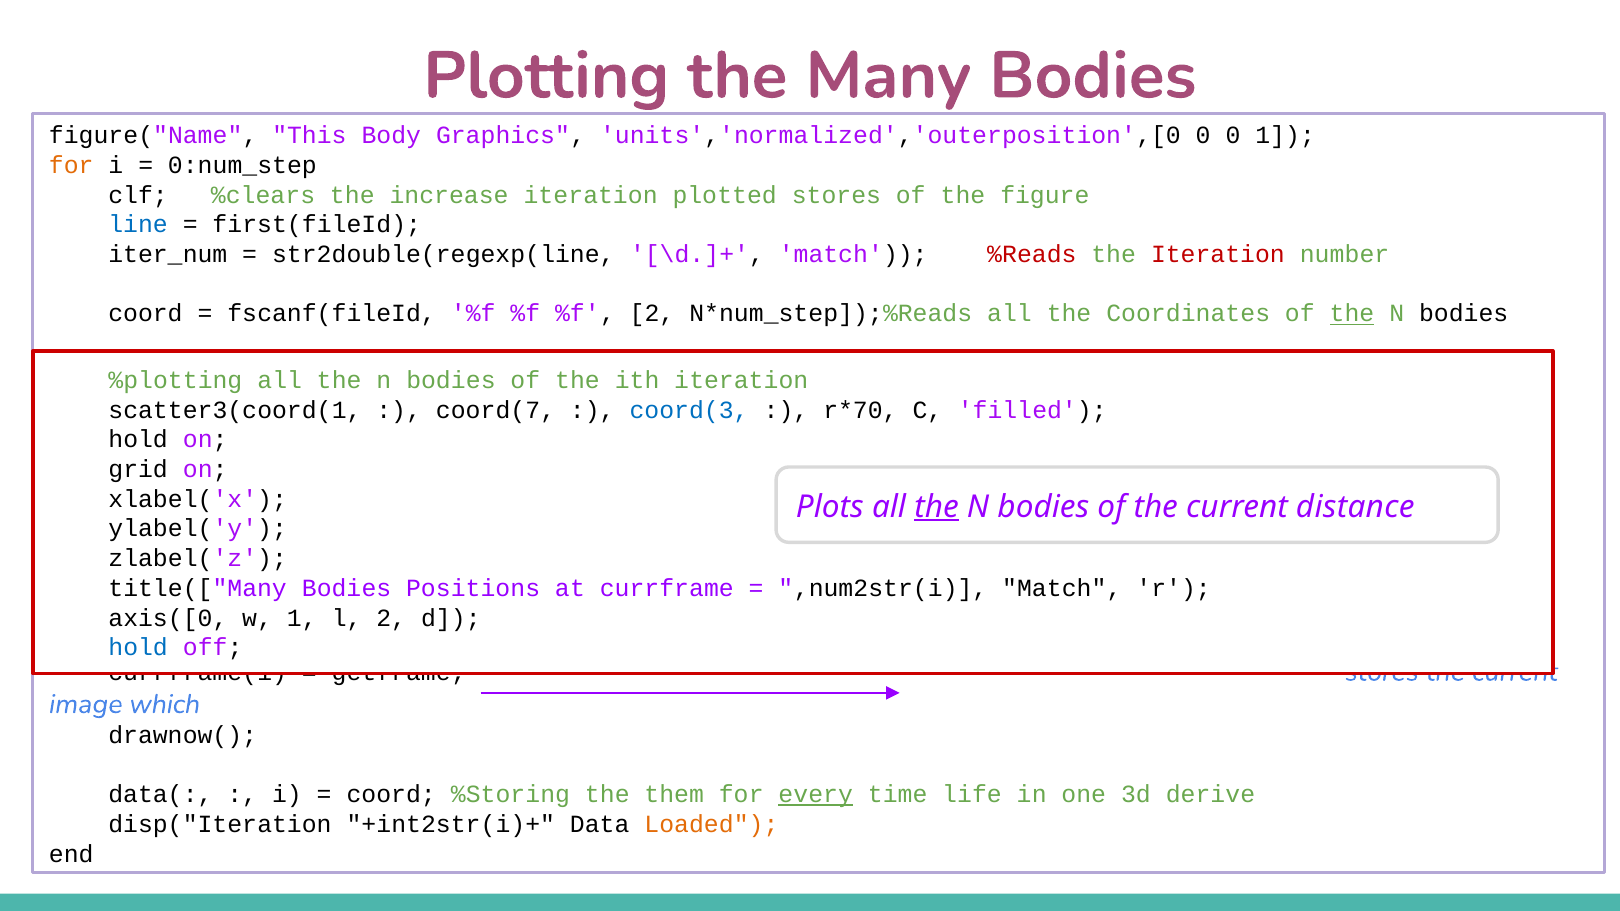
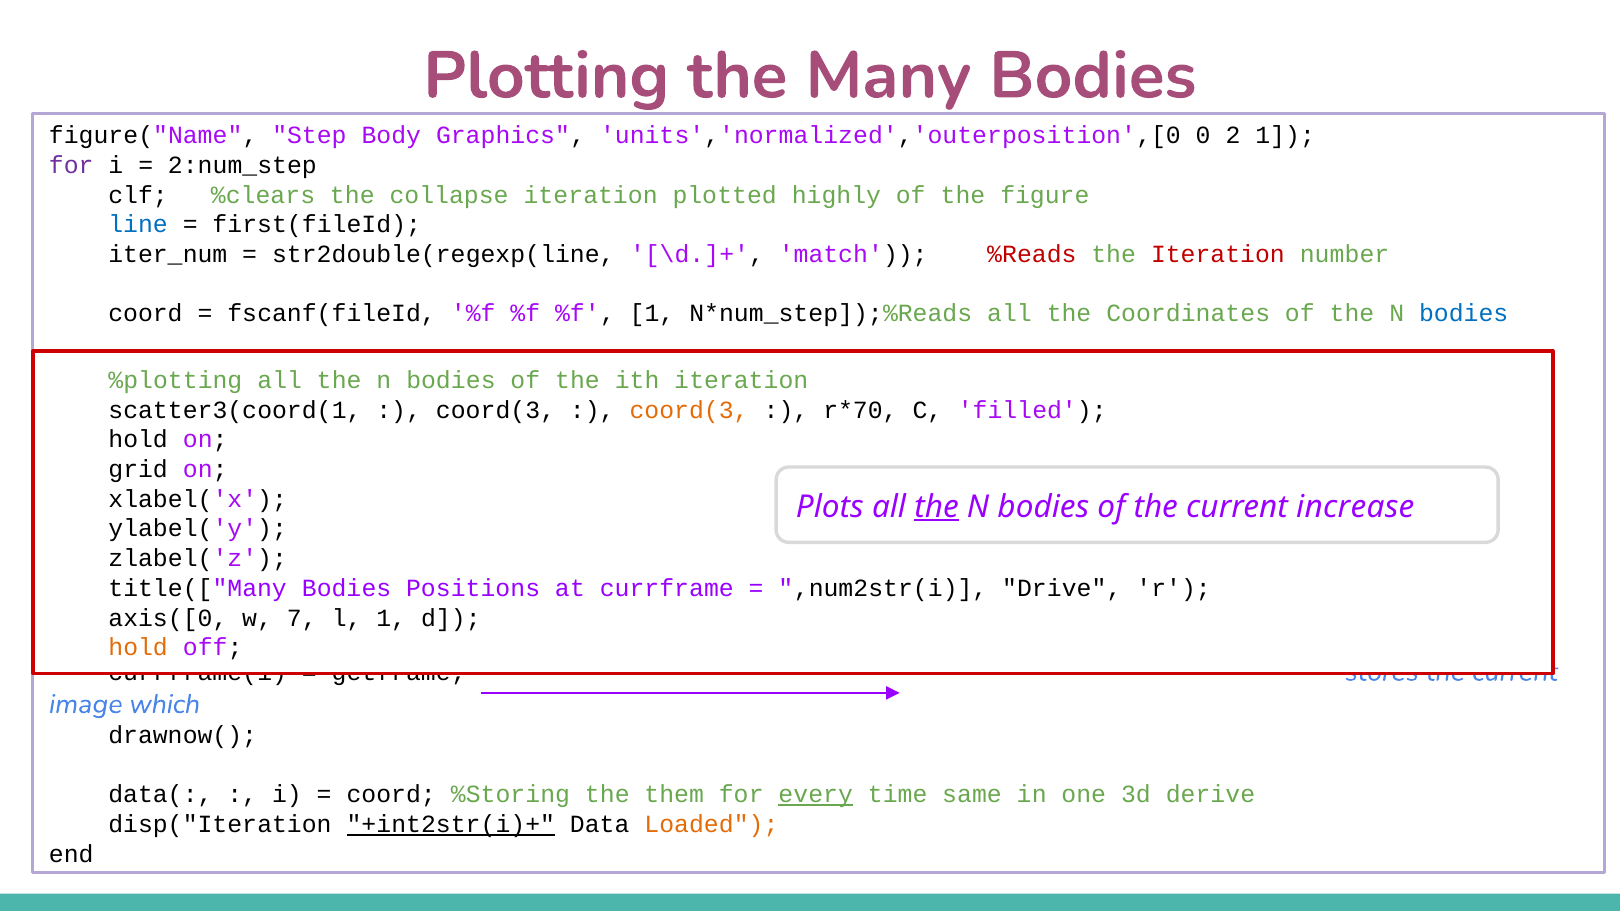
This: This -> Step (309, 135)
0 0: 0 -> 2 (1233, 135)
for colour: orange -> purple (71, 165)
0:num_step: 0:num_step -> 2:num_step (242, 165)
increase: increase -> collapse (449, 195)
plotted stores: stores -> highly (836, 195)
%f 2: 2 -> 1 (652, 314)
the underline: present -> none (1352, 314)
bodies colour: black -> blue (1464, 314)
coord(7: coord(7 -> coord(3 (496, 410)
coord(3 colour: blue -> orange (689, 410)
distance: distance -> increase (1355, 507)
,num2str(i Match: Match -> Drive (1062, 588)
w 1: 1 -> 7 (302, 618)
l 2: 2 -> 1 (391, 618)
hold colour: blue -> orange (138, 648)
life: life -> same (972, 795)
+int2str(i)+ underline: none -> present (451, 824)
